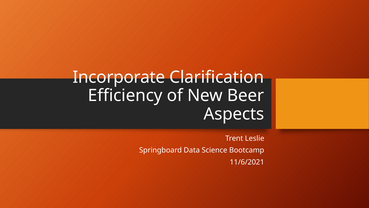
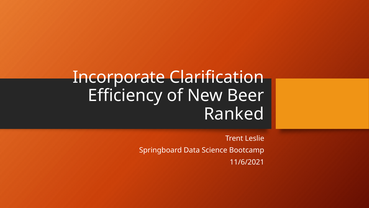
Aspects: Aspects -> Ranked (234, 114)
